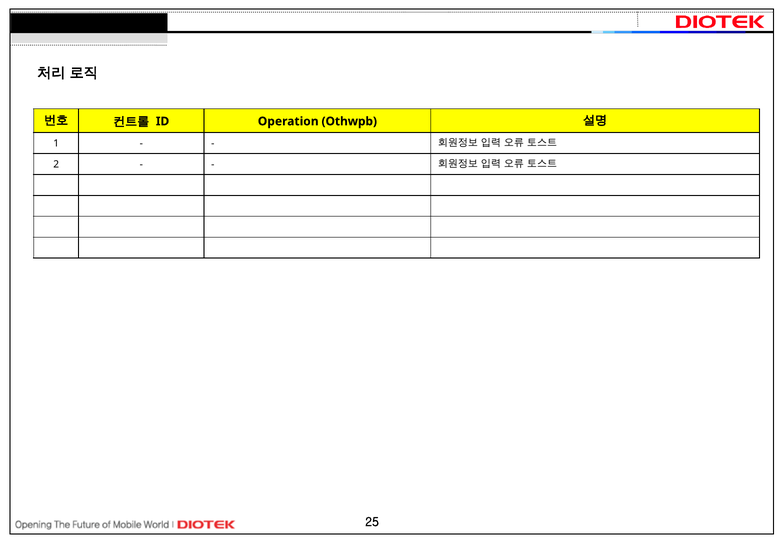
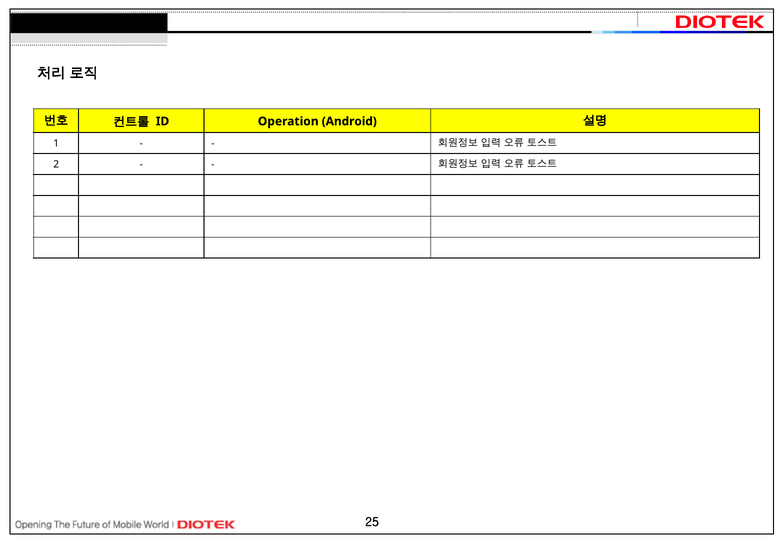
Othwpb: Othwpb -> Android (349, 121)
